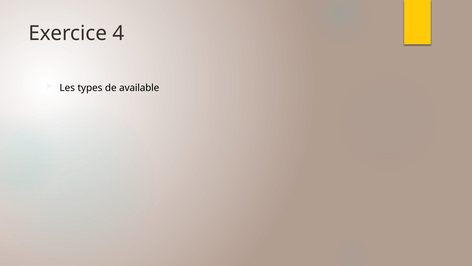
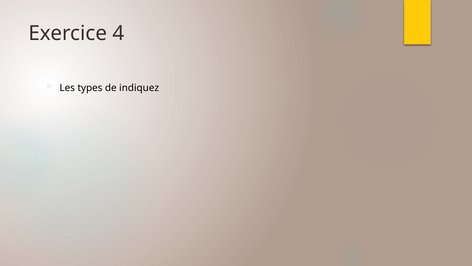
available: available -> indiquez (139, 88)
